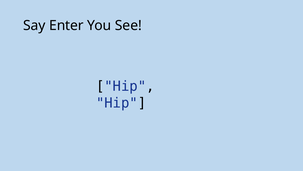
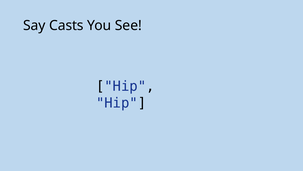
Enter: Enter -> Casts (66, 25)
